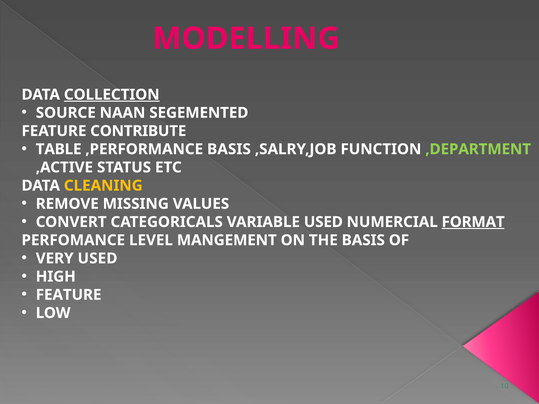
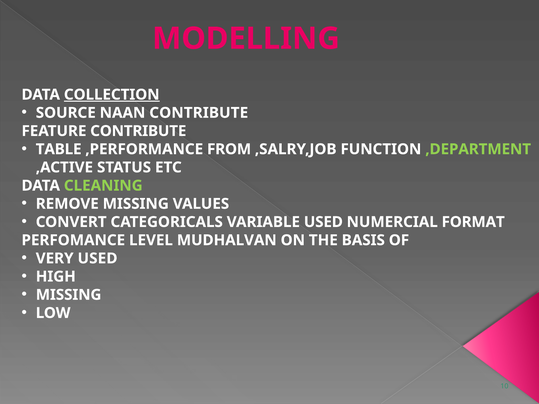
NAAN SEGEMENTED: SEGEMENTED -> CONTRIBUTE (199, 113)
,PERFORMANCE BASIS: BASIS -> FROM (229, 149)
CLEANING colour: yellow -> light green (103, 186)
FORMAT underline: present -> none (473, 222)
MANGEMENT: MANGEMENT -> MUDHALVAN (227, 240)
FEATURE: FEATURE -> MISSING (69, 295)
